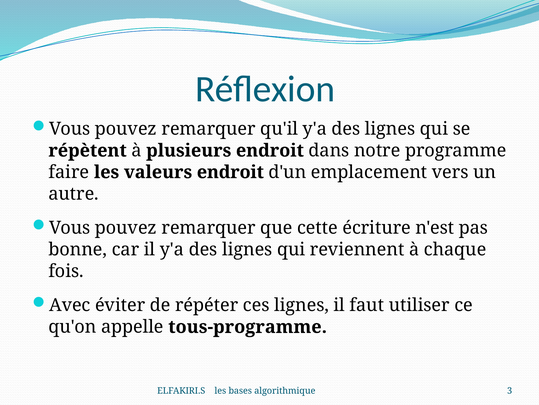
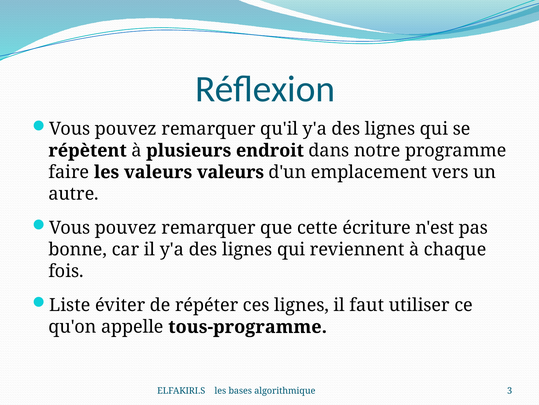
valeurs endroit: endroit -> valeurs (230, 172)
Avec: Avec -> Liste (70, 305)
